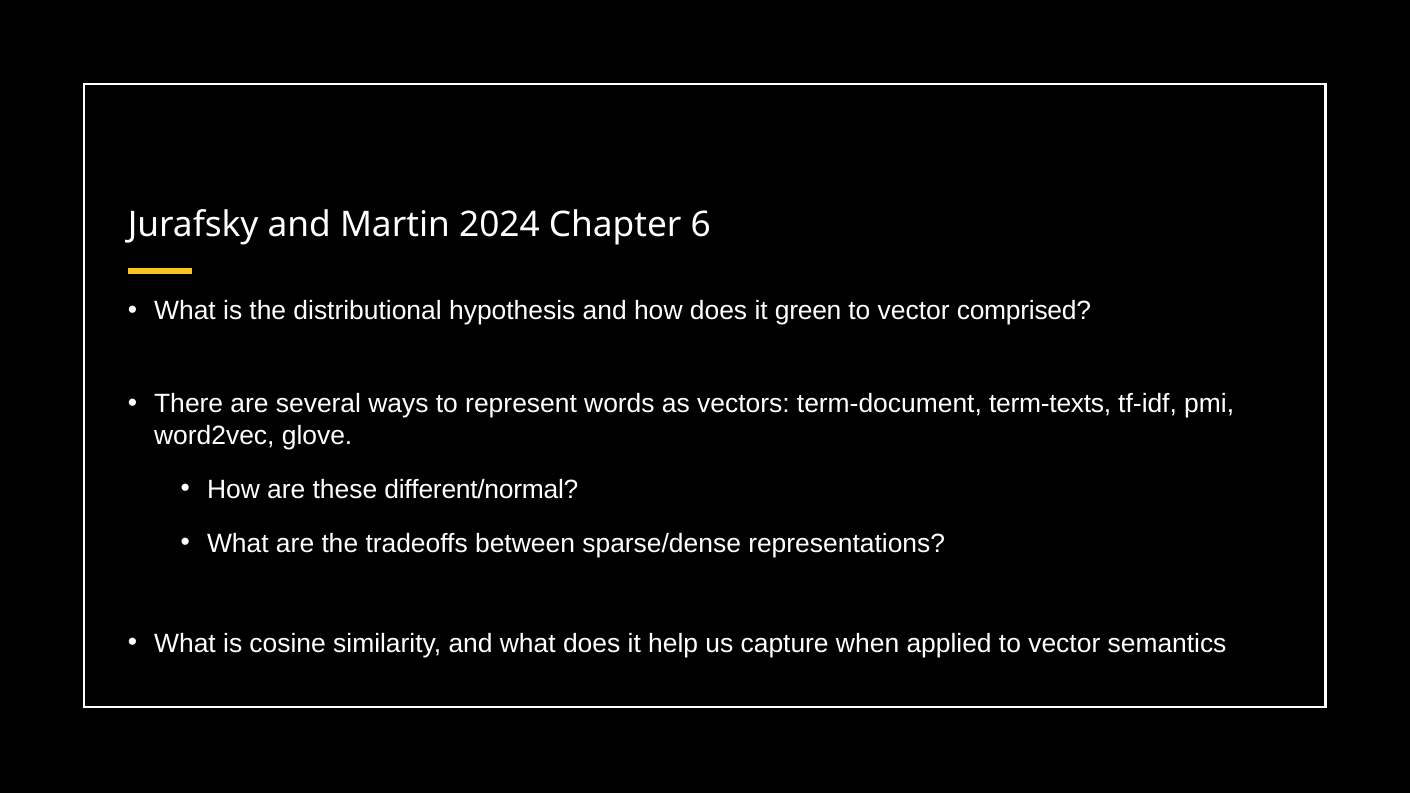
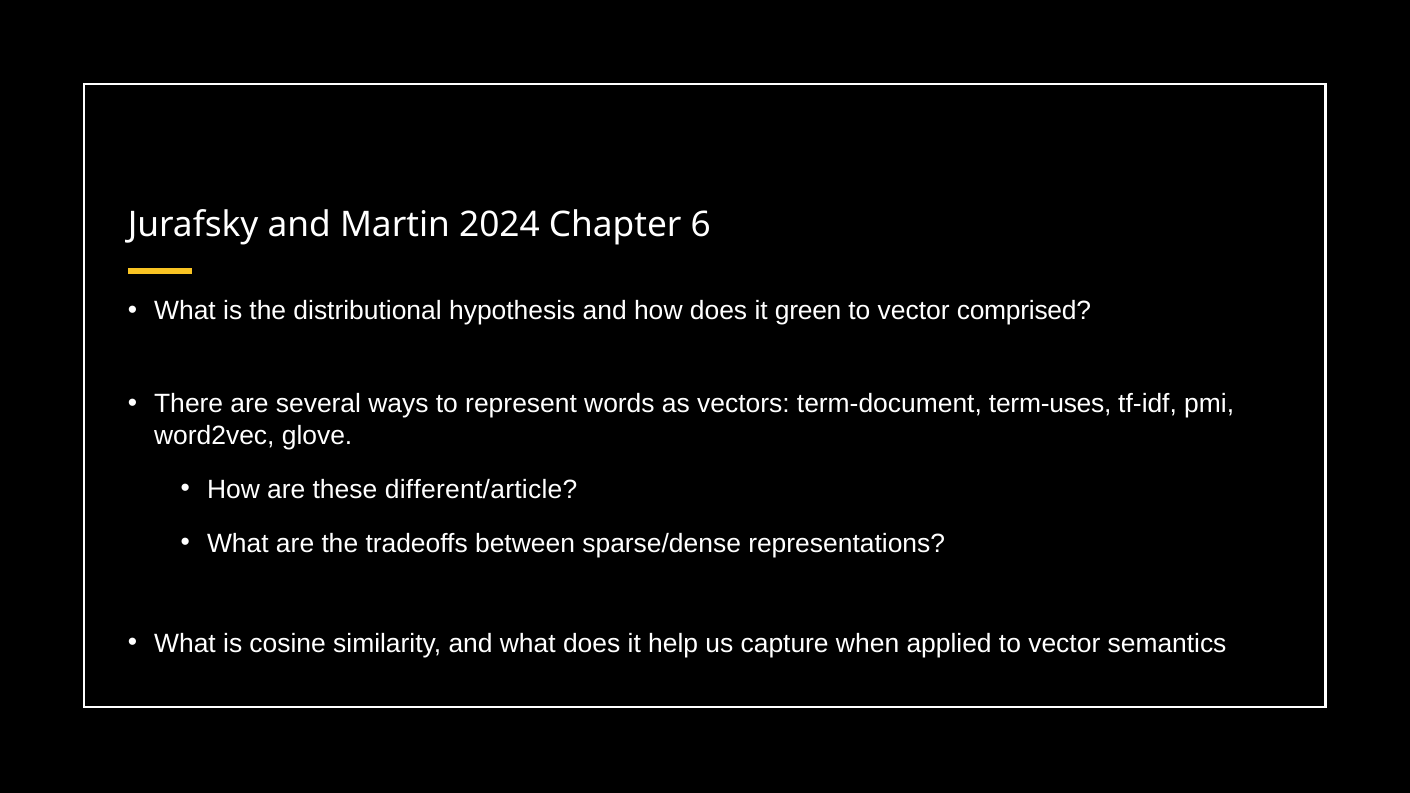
term-texts: term-texts -> term-uses (1050, 404)
different/normal: different/normal -> different/article (481, 490)
